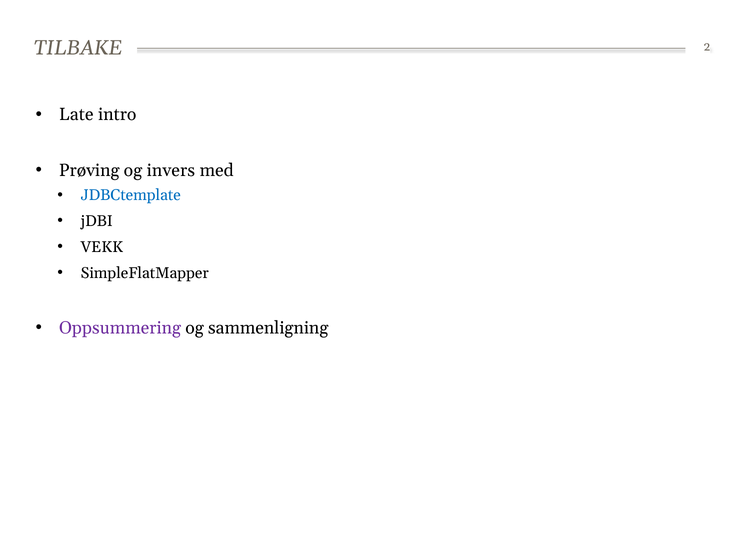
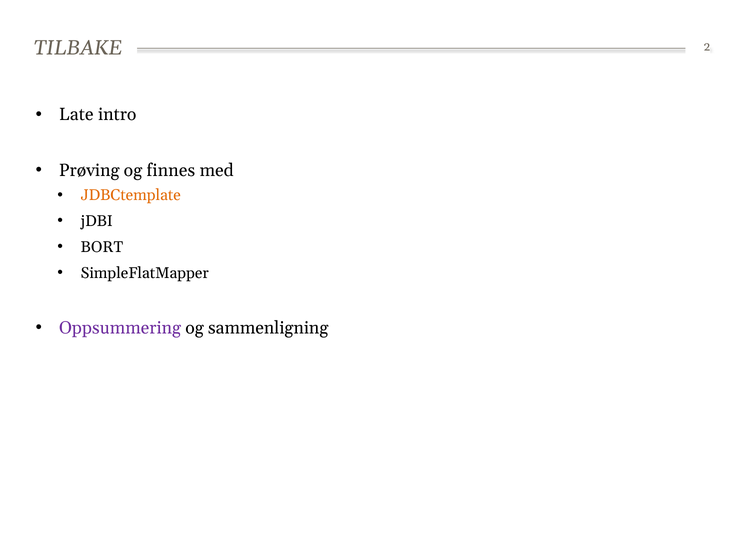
invers: invers -> finnes (171, 171)
JDBCtemplate colour: blue -> orange (131, 195)
VEKK: VEKK -> BORT (102, 247)
